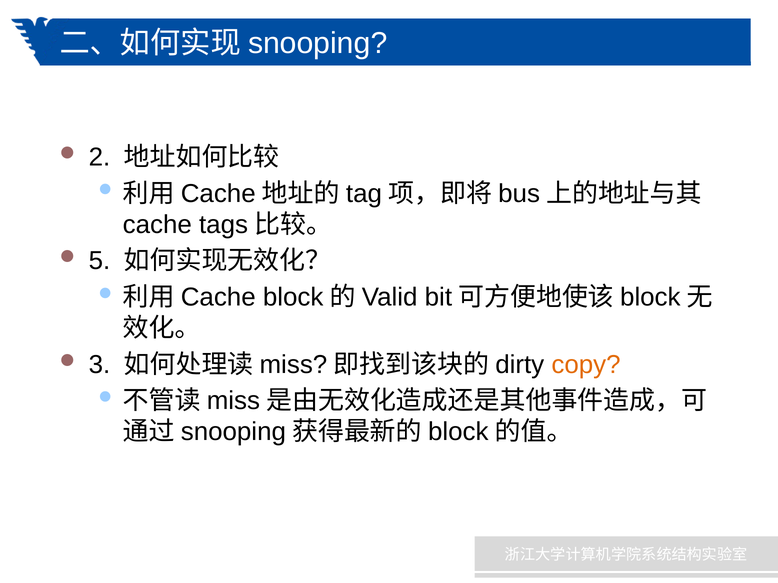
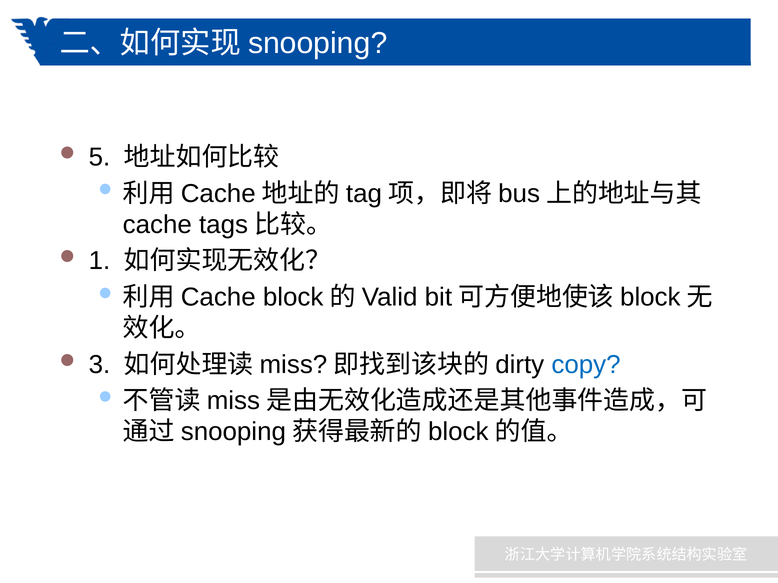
2: 2 -> 5 (100, 157)
5: 5 -> 1 (100, 261)
copy colour: orange -> blue (586, 365)
